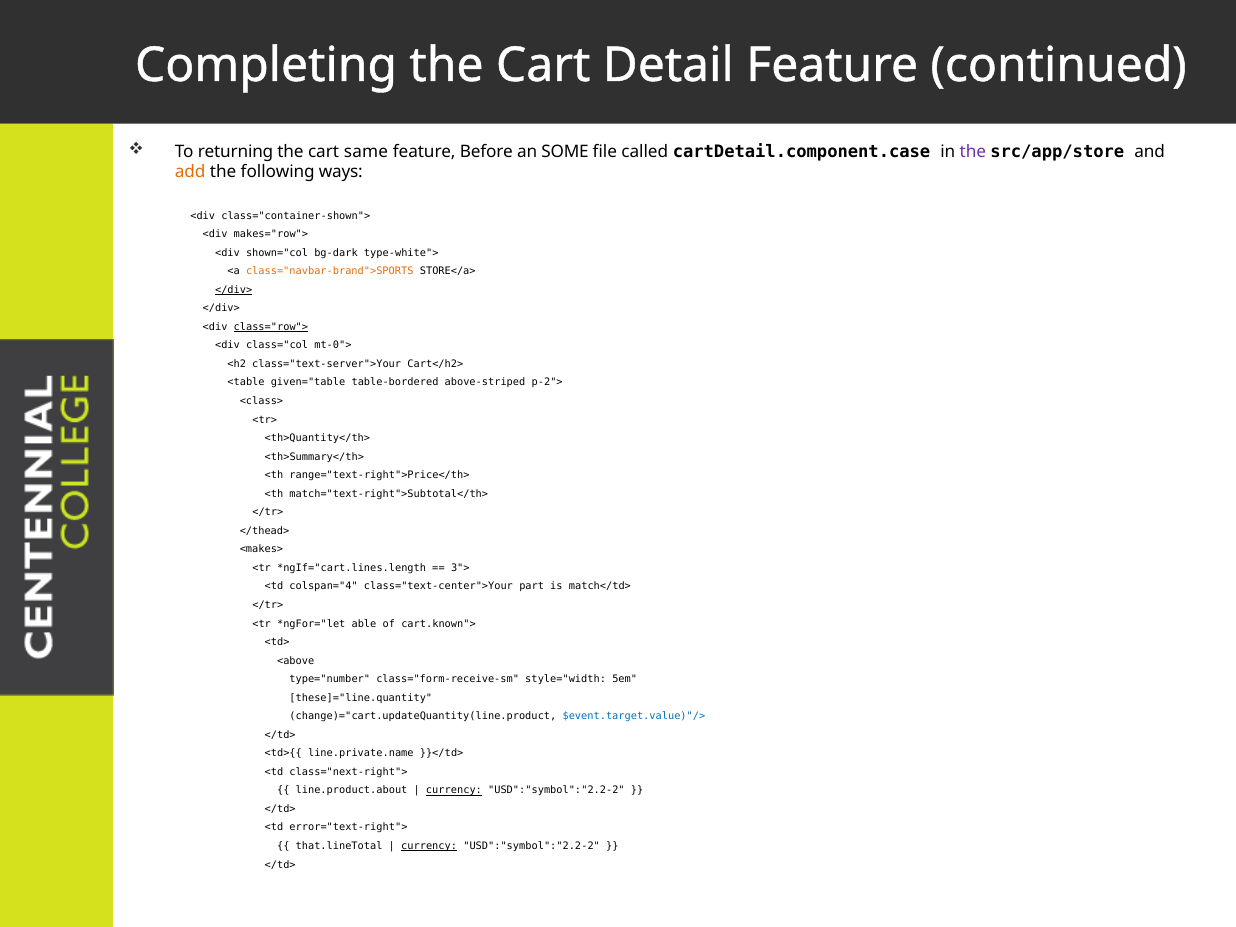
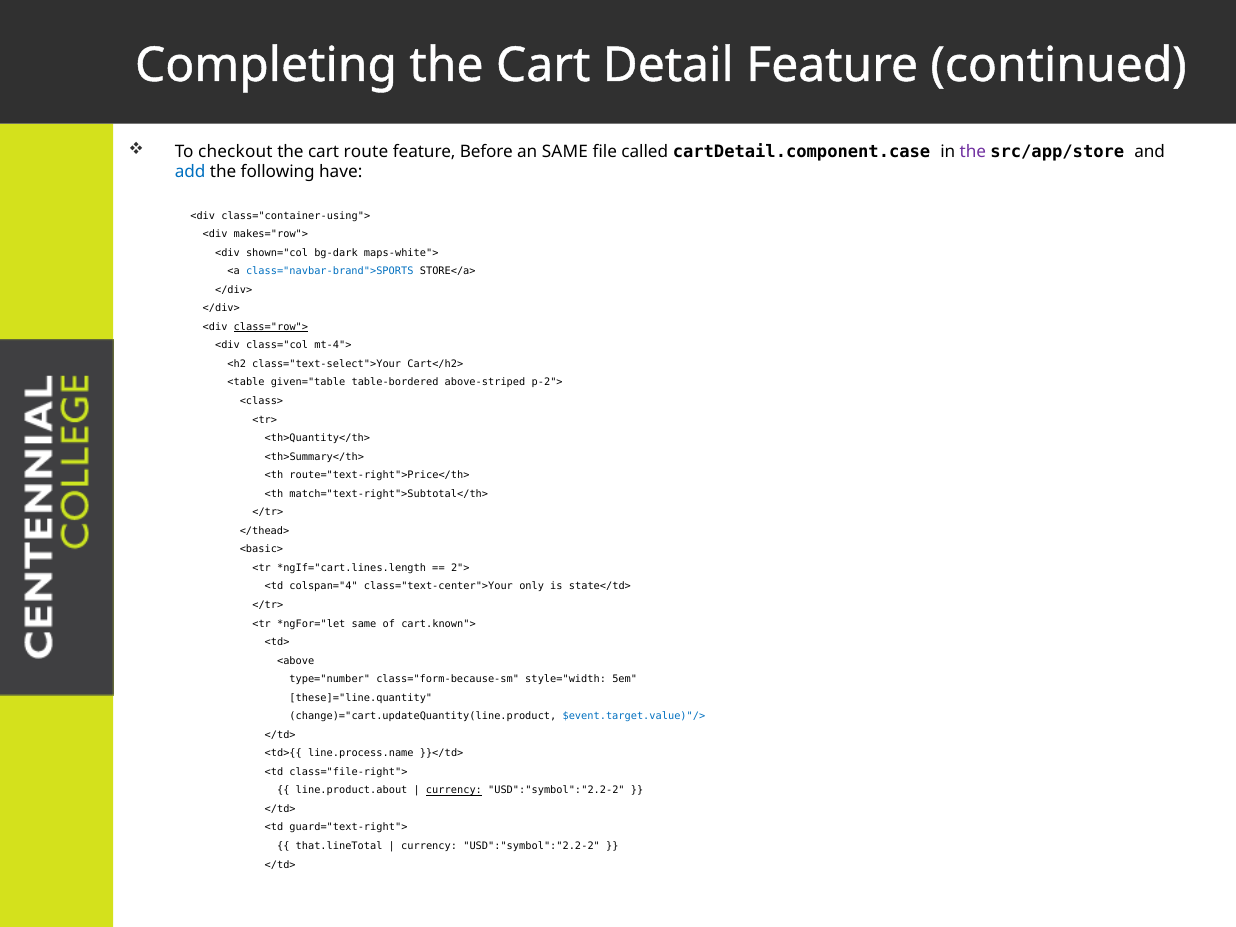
returning: returning -> checkout (235, 152)
same: same -> route (366, 152)
an SOME: SOME -> SAME (565, 152)
add colour: orange -> blue (190, 172)
ways: ways -> have (341, 172)
class="container-shown">: class="container-shown"> -> class="container-using"> (296, 216)
type-white">: type-white"> -> maps-white"> (401, 253)
class="navbar-brand">SPORTS colour: orange -> blue (330, 271)
</div> underline: present -> none (234, 290)
mt-0">: mt-0"> -> mt-4"> (333, 345)
class="text-server">Your: class="text-server">Your -> class="text-select">Your (327, 364)
range="text-right">Price</th>: range="text-right">Price</th> -> route="text-right">Price</th> (380, 475)
<makes>: <makes> -> <basic> (261, 549)
3">: 3"> -> 2"> (460, 568)
part: part -> only (532, 587)
match</td>: match</td> -> state</td> (600, 587)
able: able -> same (364, 624)
class="form-receive-sm: class="form-receive-sm -> class="form-because-sm (448, 679)
line.private.name: line.private.name -> line.process.name (361, 753)
class="next-right">: class="next-right"> -> class="file-right"> (348, 772)
error="text-right">: error="text-right"> -> guard="text-right"> (348, 828)
currency underline: present -> none (429, 846)
